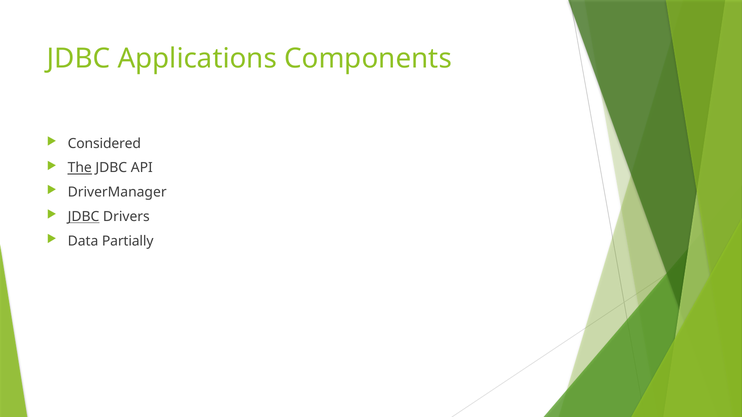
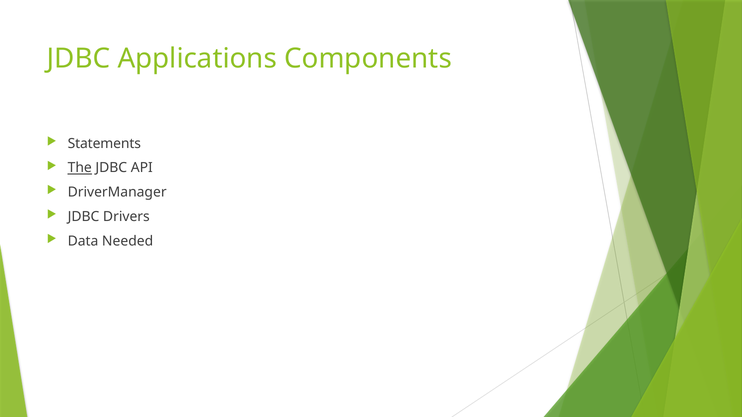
Considered: Considered -> Statements (104, 144)
JDBC underline: present -> none (84, 217)
Partially: Partially -> Needed (128, 241)
